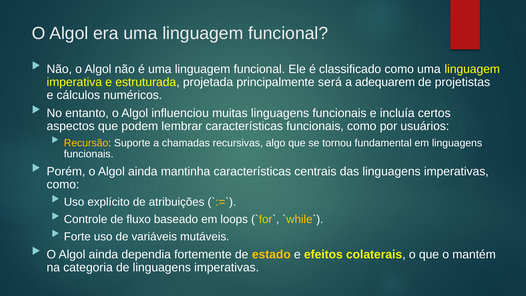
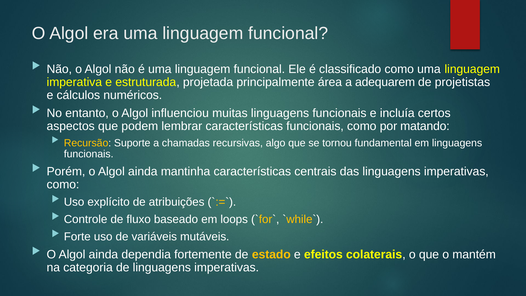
será: será -> área (330, 82)
usuários: usuários -> matando (425, 126)
